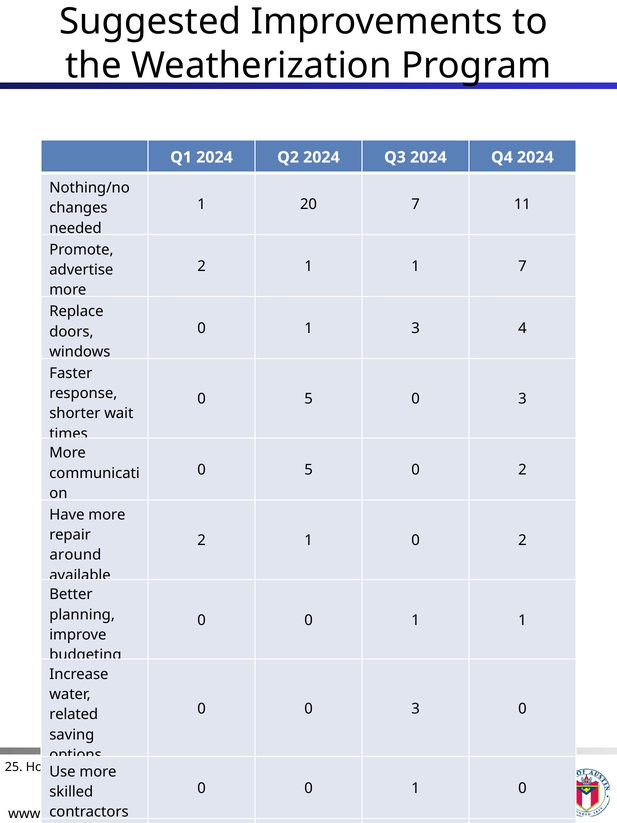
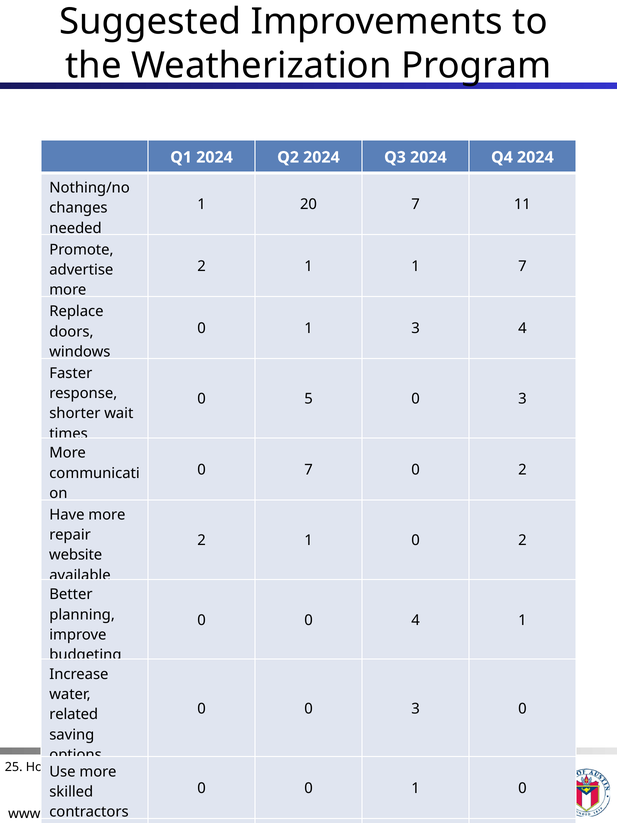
5: 5 -> 7 (309, 470)
around: around -> website (76, 555)
1: 1 -> 4 (416, 620)
